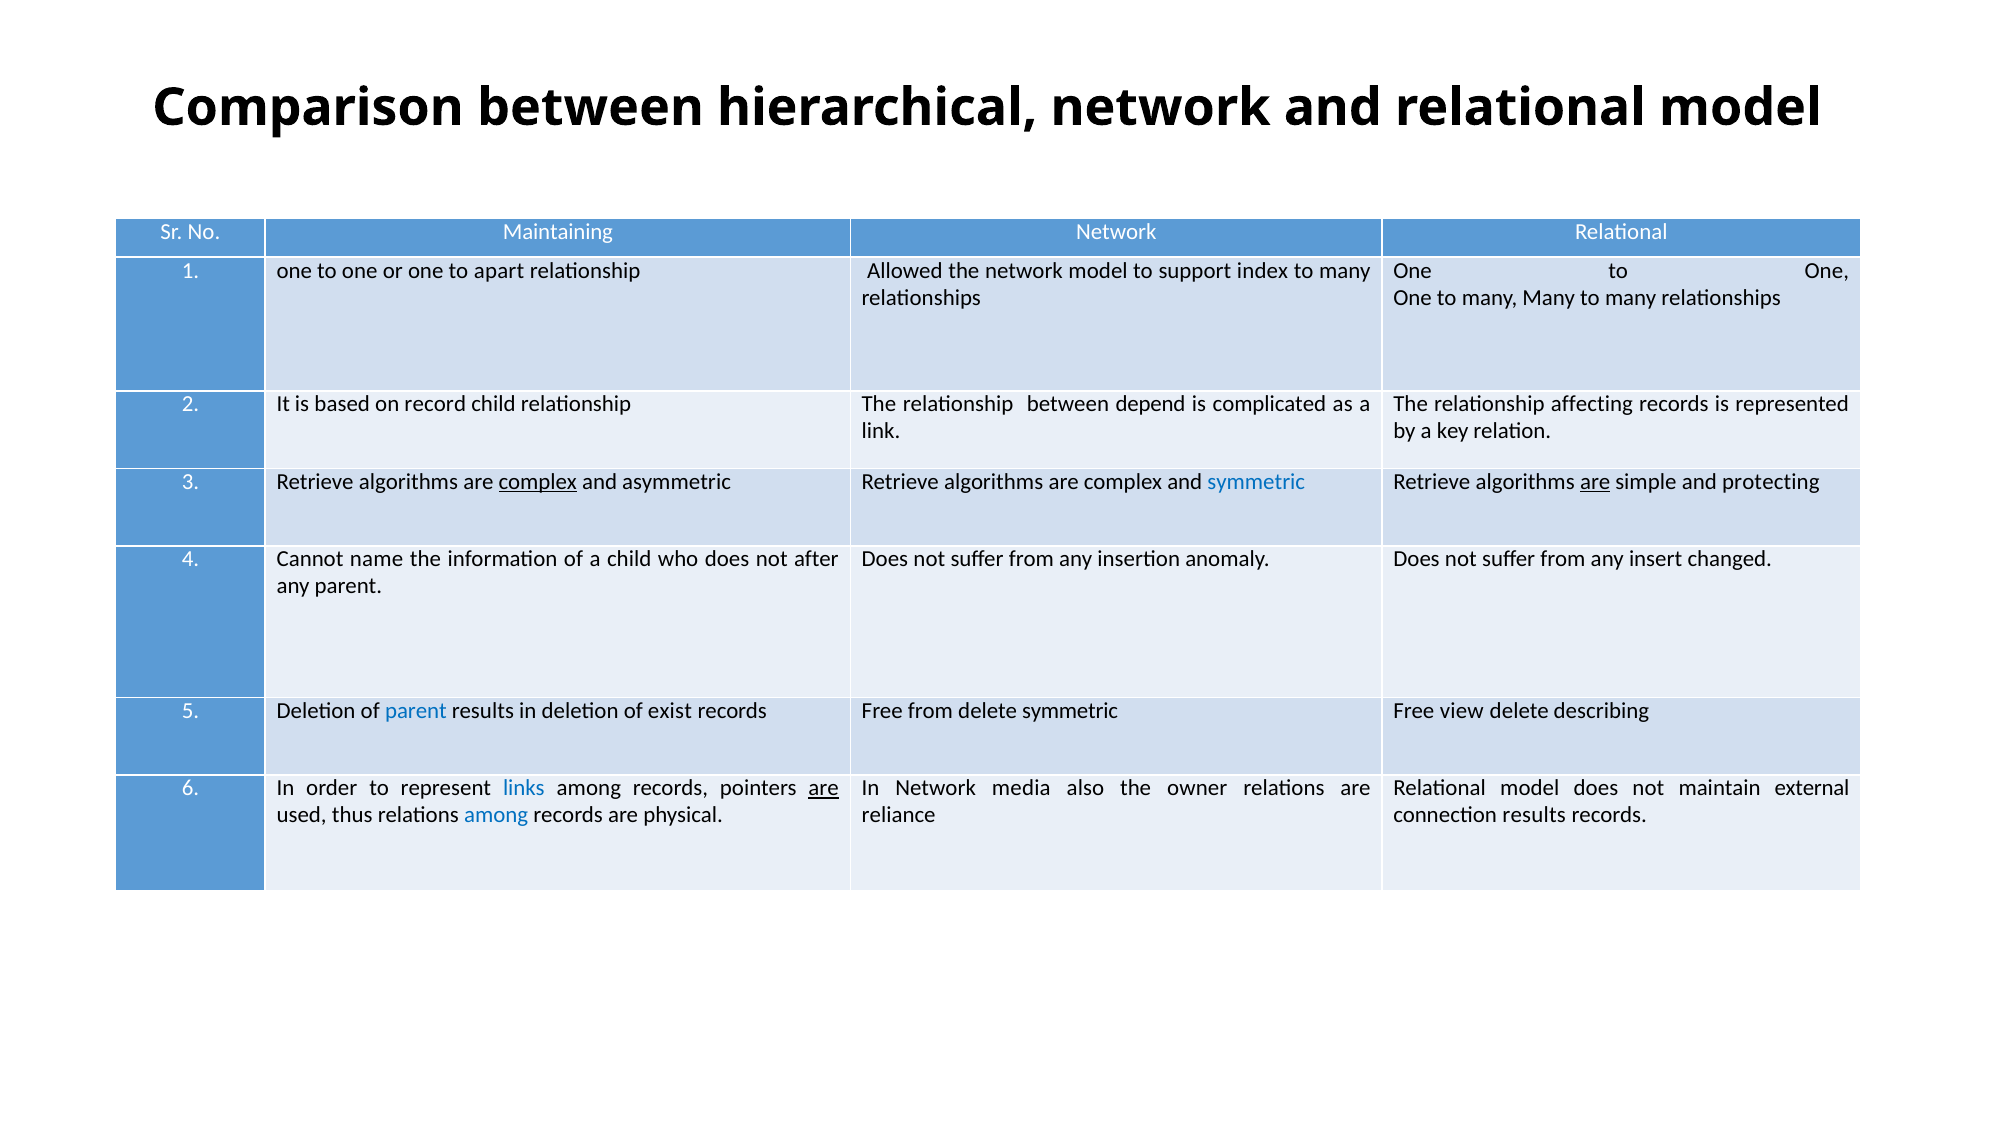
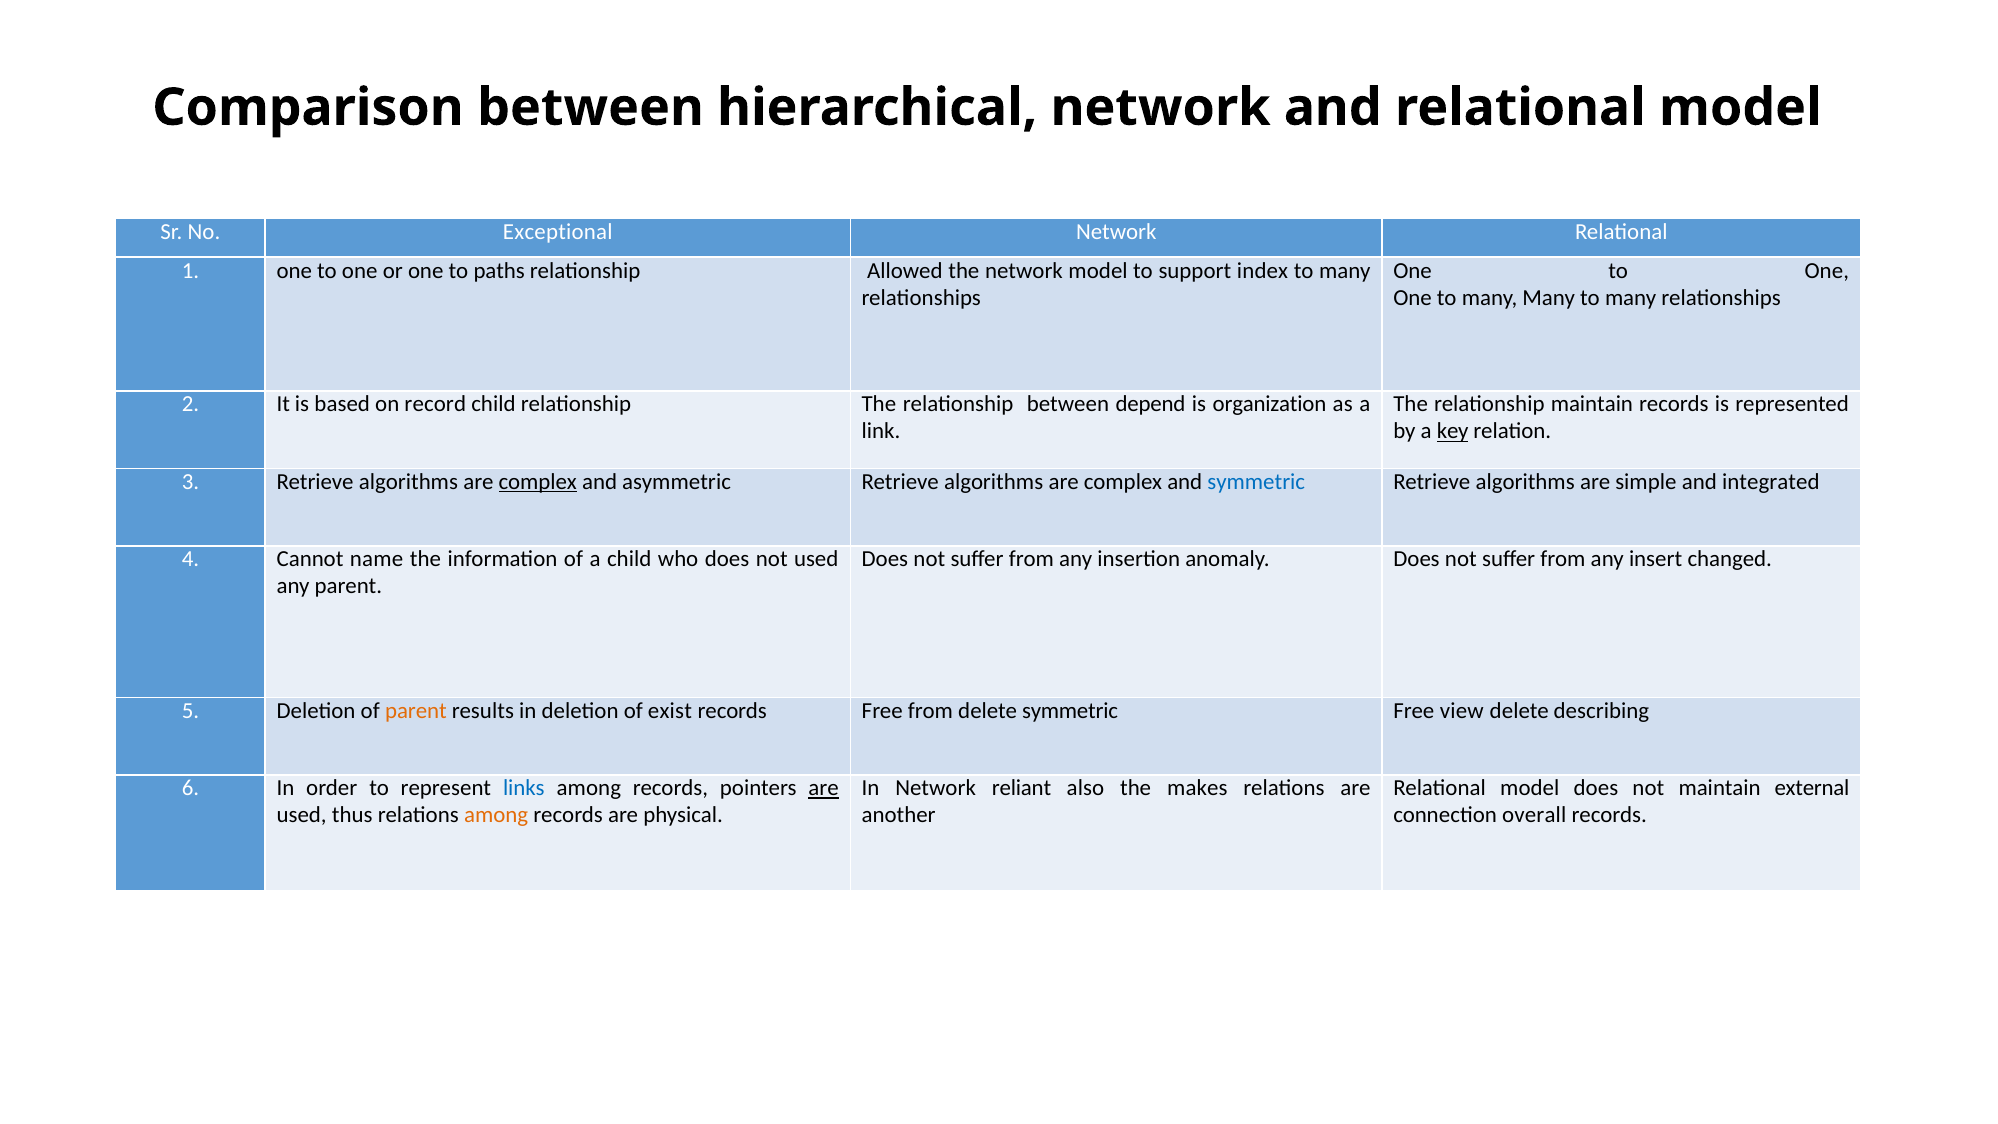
Maintaining: Maintaining -> Exceptional (558, 232)
apart: apart -> paths (499, 270)
complicated: complicated -> organization (1269, 404)
relationship affecting: affecting -> maintain (1592, 404)
key underline: none -> present (1453, 431)
are underline: present -> none (1595, 482)
protecting: protecting -> integrated (1771, 482)
not after: after -> used (816, 559)
parent colour: blue -> orange (416, 711)
media: media -> reliant (1022, 788)
owner: owner -> makes (1197, 788)
among colour: blue -> orange (496, 815)
reliance: reliance -> another (899, 815)
connection results: results -> overall (1534, 815)
